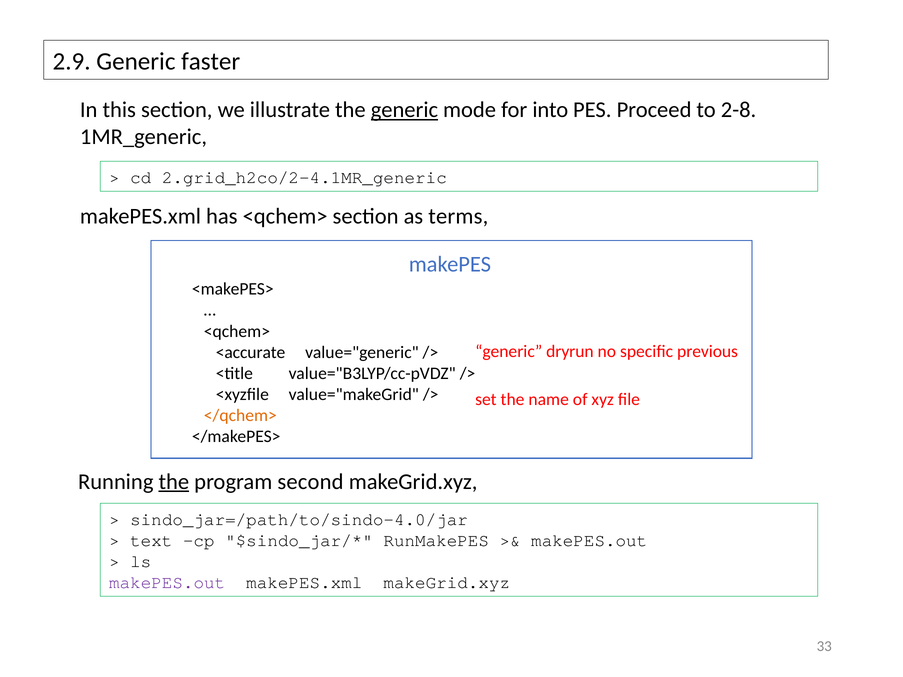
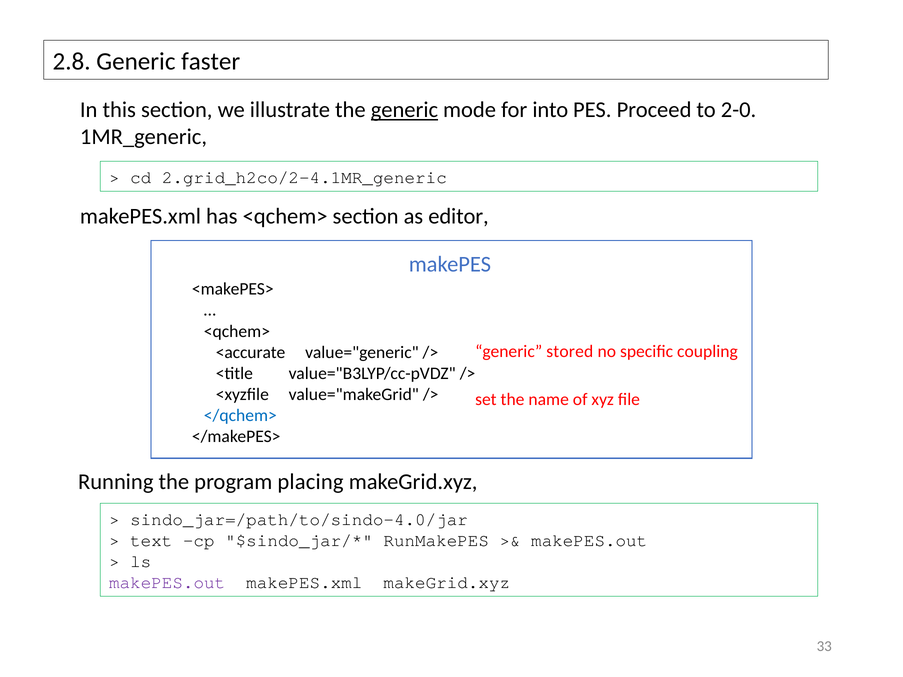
2.9: 2.9 -> 2.8 (72, 61)
2-8: 2-8 -> 2-0 (739, 110)
terms: terms -> editor (458, 216)
dryrun: dryrun -> stored (570, 352)
previous: previous -> coupling (707, 352)
</qchem> colour: orange -> blue (240, 416)
the underline: present -> none (174, 482)
second: second -> placing (310, 482)
